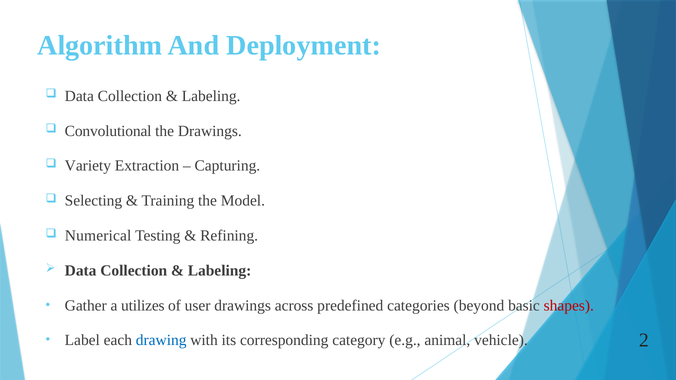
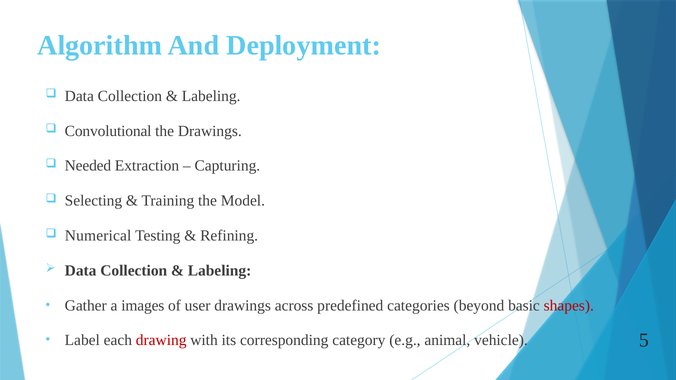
Variety: Variety -> Needed (88, 166)
utilizes: utilizes -> images (143, 306)
drawing colour: blue -> red (161, 341)
2: 2 -> 5 (644, 341)
